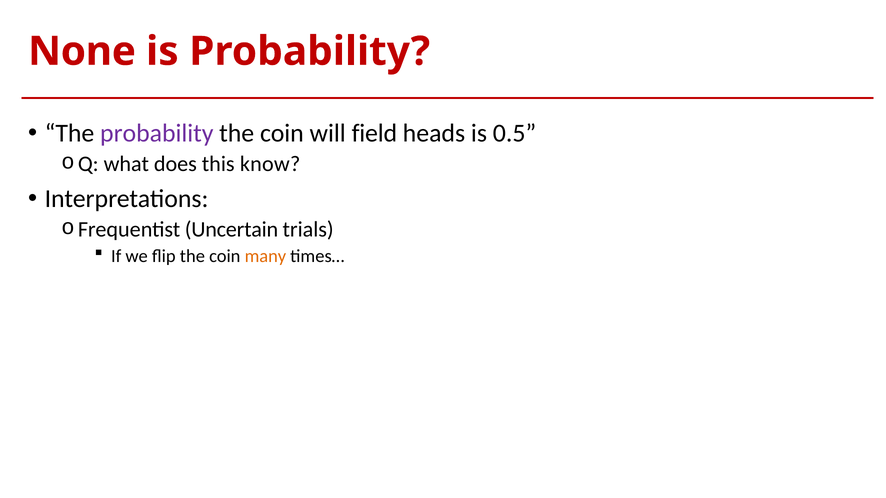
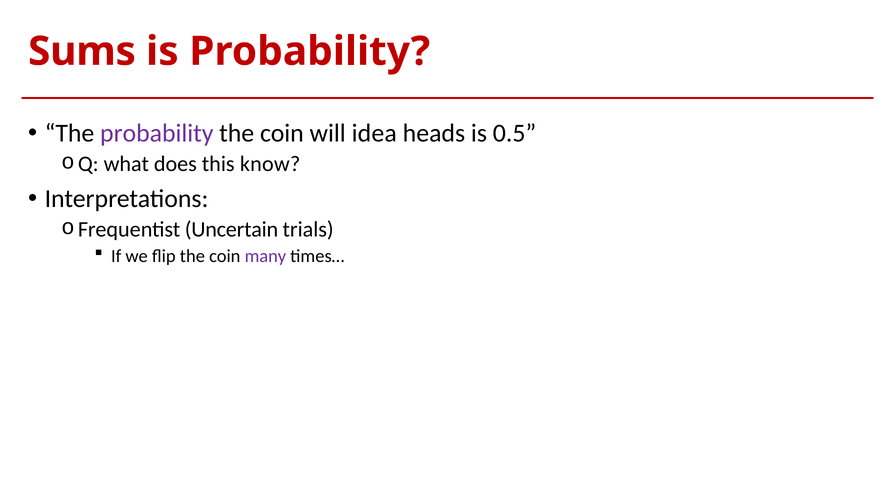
None: None -> Sums (82, 51)
field: field -> idea (374, 133)
many colour: orange -> purple (265, 256)
